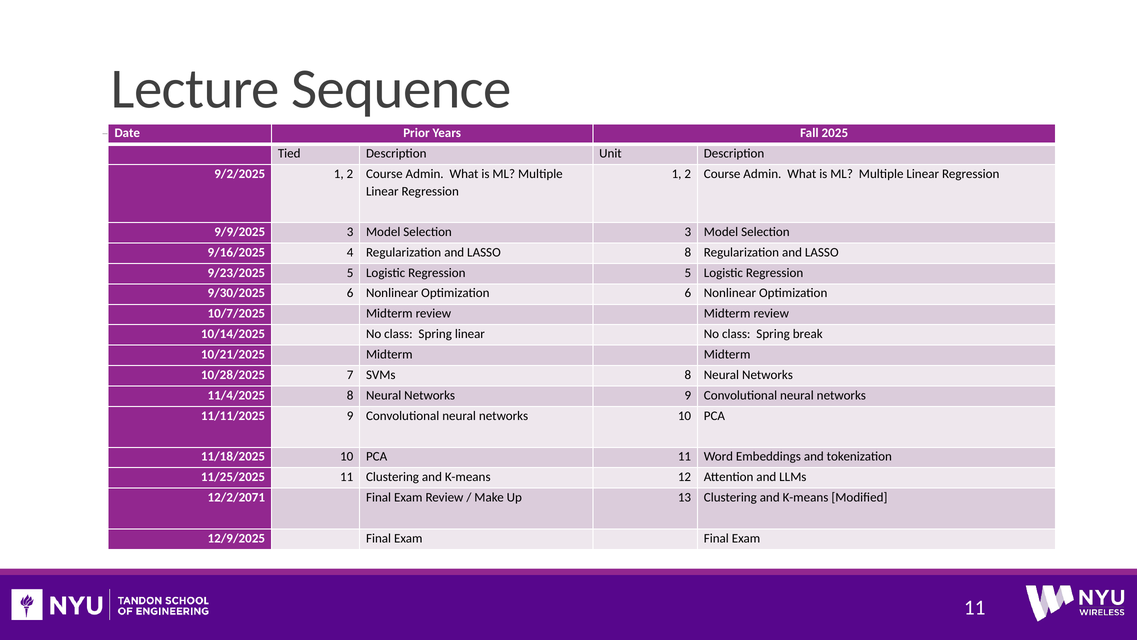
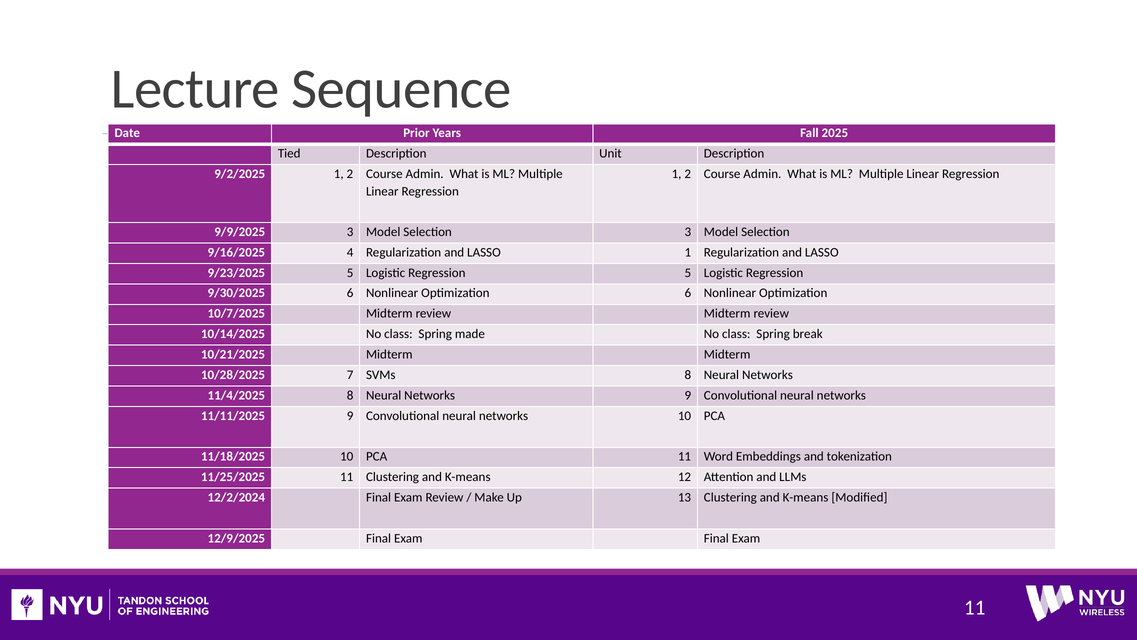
LASSO 8: 8 -> 1 (688, 252)
Spring linear: linear -> made (470, 334)
12/2/2071: 12/2/2071 -> 12/2/2024 (236, 497)
